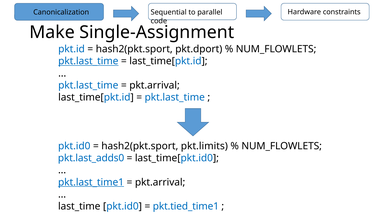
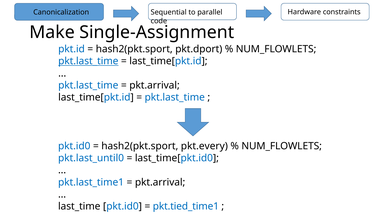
pkt.limits: pkt.limits -> pkt.every (204, 146)
pkt.last_adds0: pkt.last_adds0 -> pkt.last_until0 (91, 158)
pkt.last_time1 underline: present -> none (91, 182)
